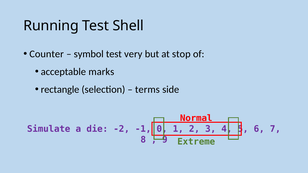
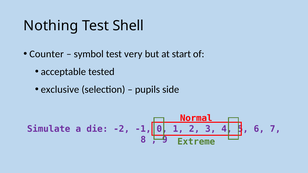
Running: Running -> Nothing (51, 26)
stop: stop -> start (181, 54)
marks: marks -> tested (101, 72)
rectangle: rectangle -> exclusive (60, 90)
terms: terms -> pupils (147, 90)
